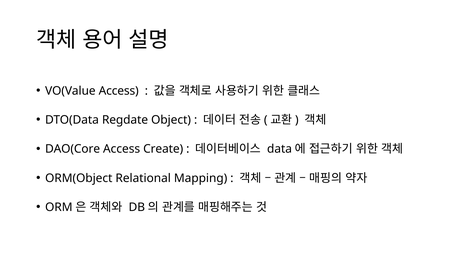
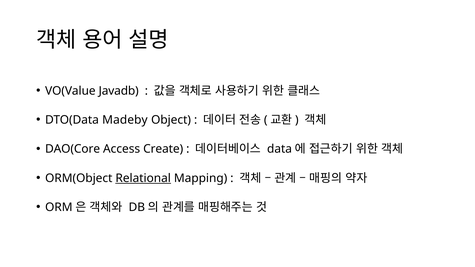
VO(Value Access: Access -> Javadb (119, 91)
Regdate: Regdate -> Madeby (125, 120)
Relational underline: none -> present (143, 178)
